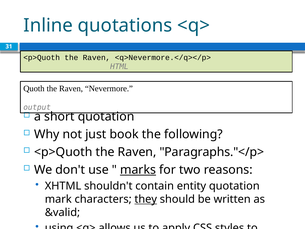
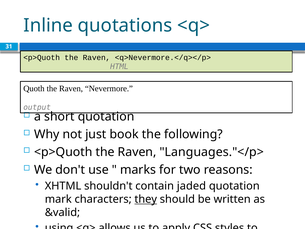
Paragraphs."</p>: Paragraphs."</p> -> Languages."</p> (212, 152)
marks underline: present -> none (138, 170)
entity: entity -> jaded (191, 186)
